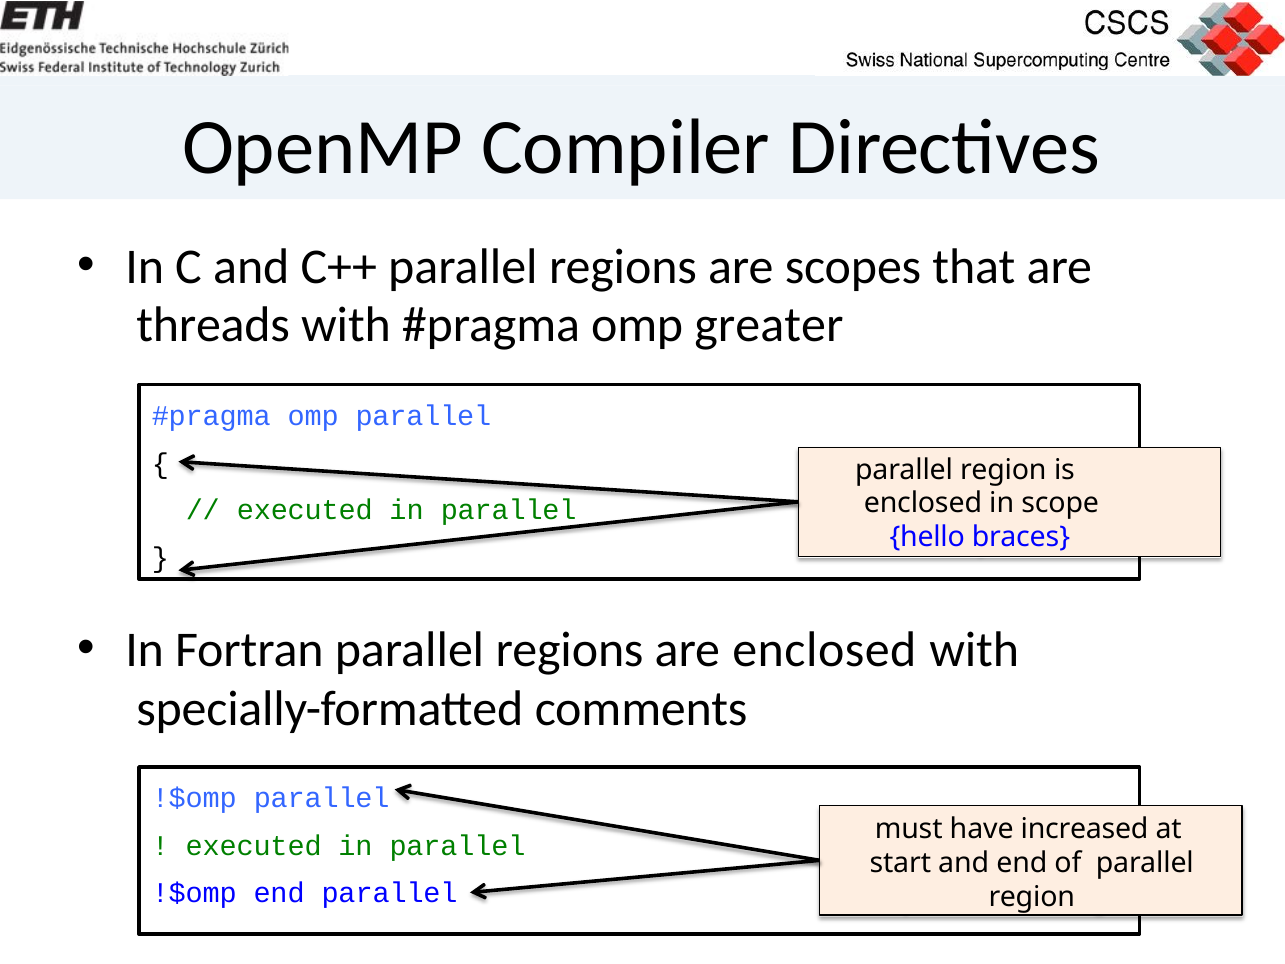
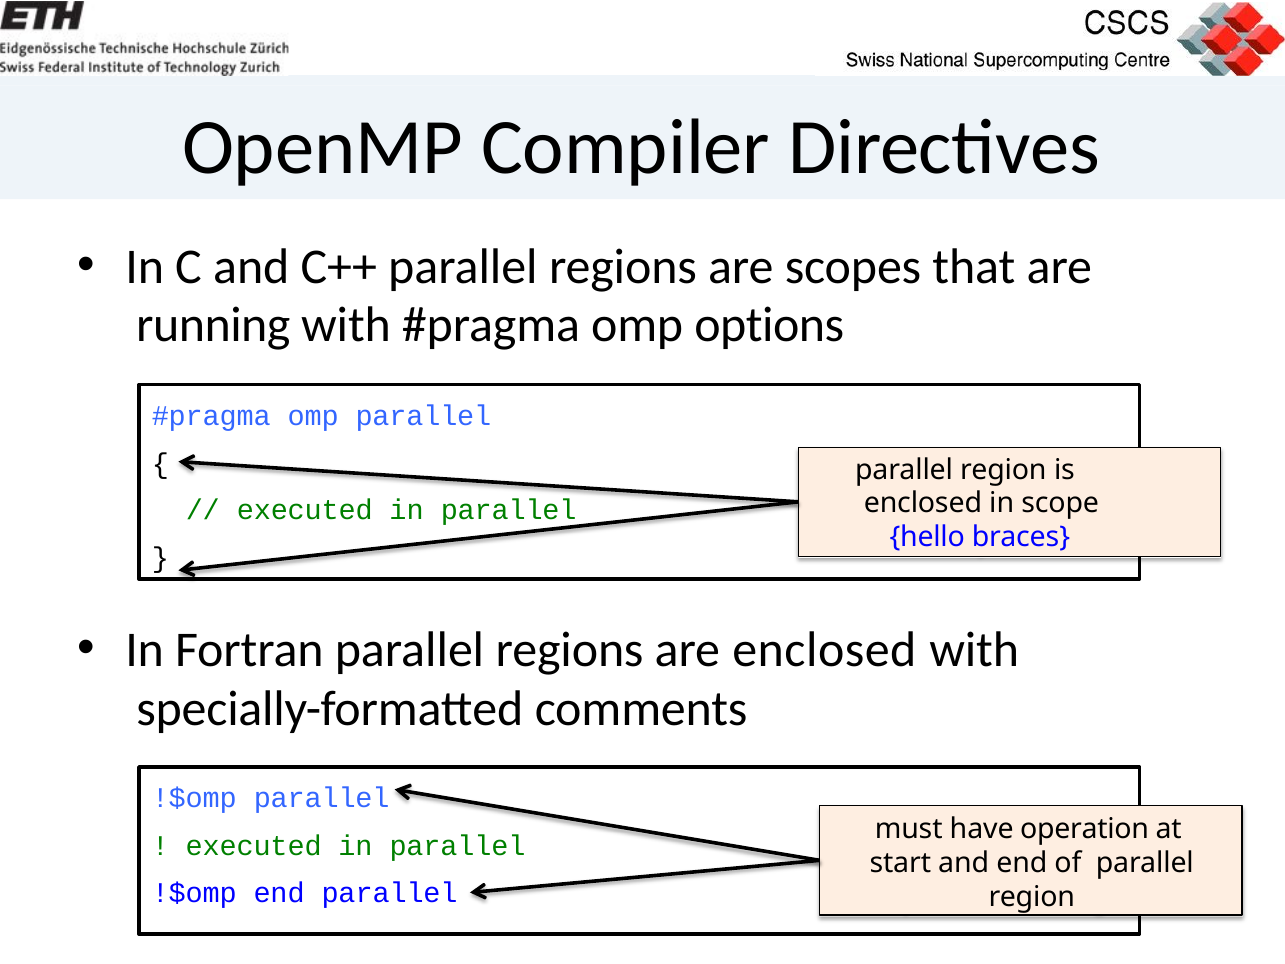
threads: threads -> running (213, 325)
greater: greater -> options (769, 325)
increased: increased -> operation (1085, 829)
